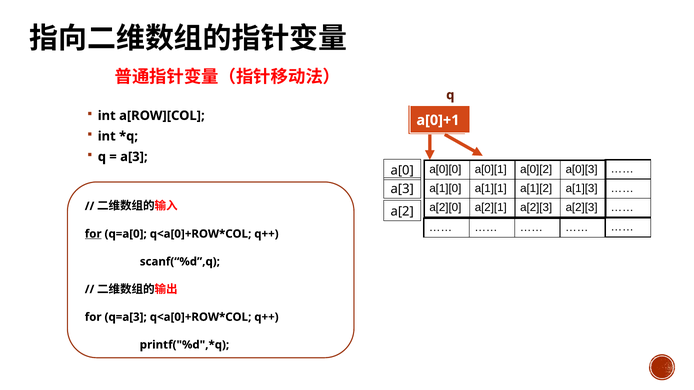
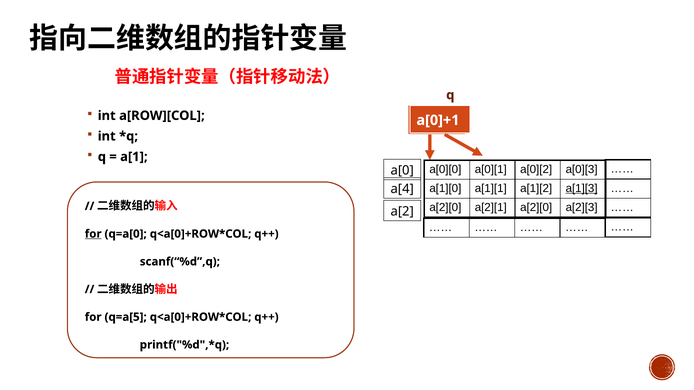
a[3: a[3 -> a[1 (134, 157)
a[1][3 underline: none -> present (582, 189)
a[3: a[3 -> a[4 (402, 189)
a[2][1 a[2][3: a[2][3 -> a[2][0 (536, 208)
q=a[3: q=a[3 -> q=a[5 (126, 317)
